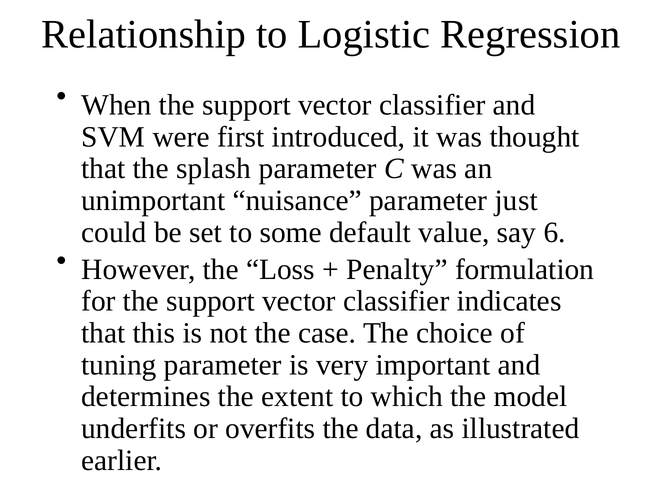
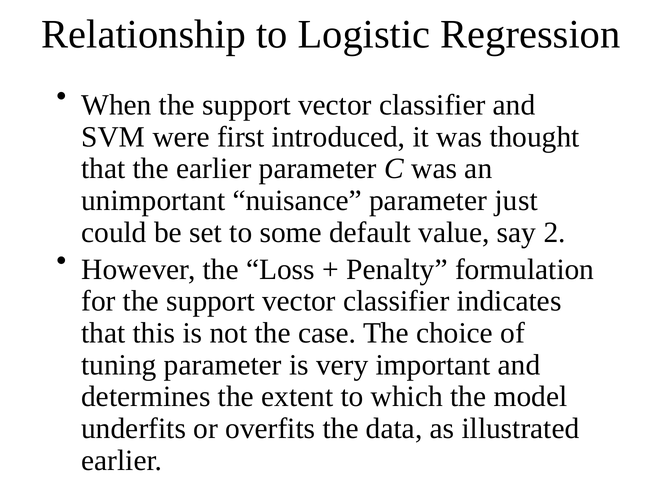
the splash: splash -> earlier (214, 169)
6: 6 -> 2 (555, 232)
